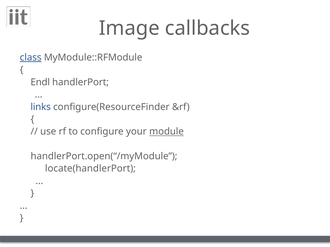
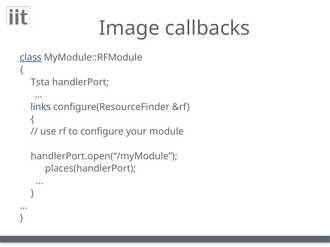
Endl: Endl -> Tsta (40, 82)
module underline: present -> none (166, 132)
locate(handlerPort: locate(handlerPort -> places(handlerPort (90, 169)
